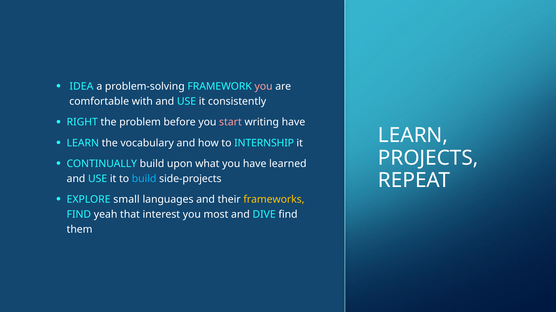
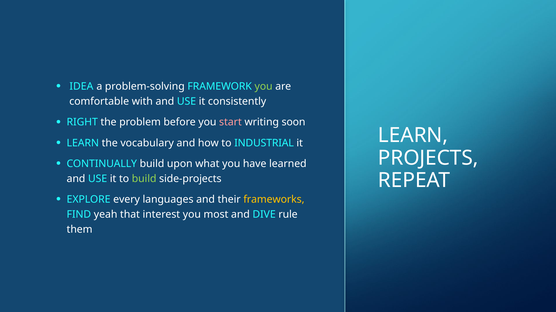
you colour: pink -> light green (264, 87)
writing have: have -> soon (294, 123)
INTERNSHIP: INTERNSHIP -> INDUSTRIAL (264, 143)
build colour: light blue -> light green (144, 179)
small: small -> every (127, 200)
DIVE find: find -> rule (288, 215)
